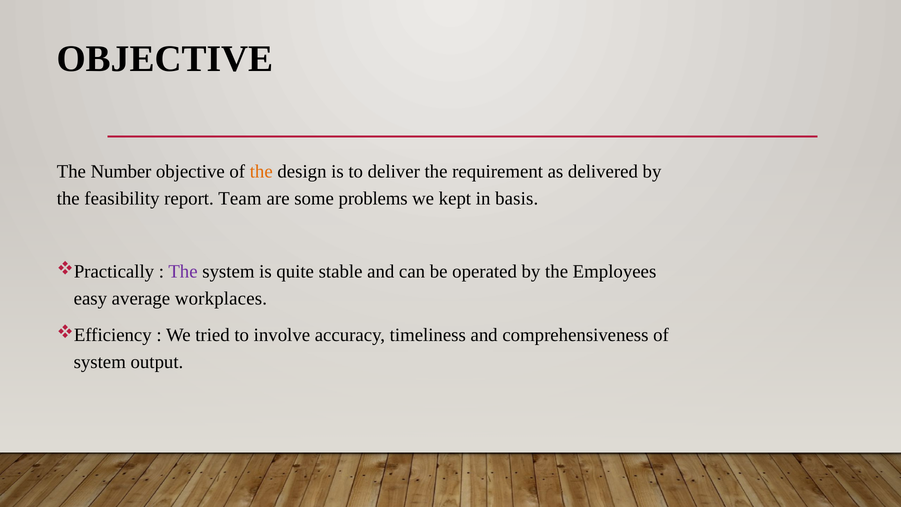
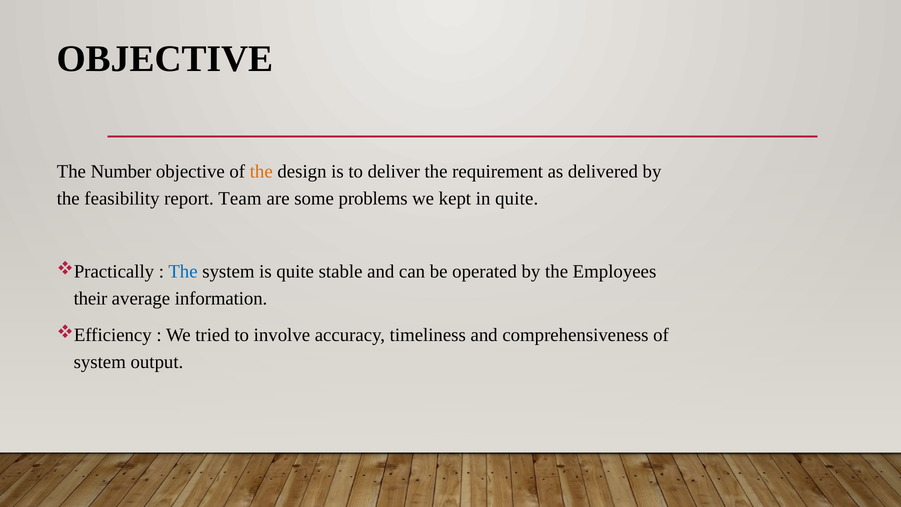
in basis: basis -> quite (517, 199)
The colour: purple -> blue (183, 271)
easy: easy -> their (90, 298)
workplaces: workplaces -> information (221, 298)
